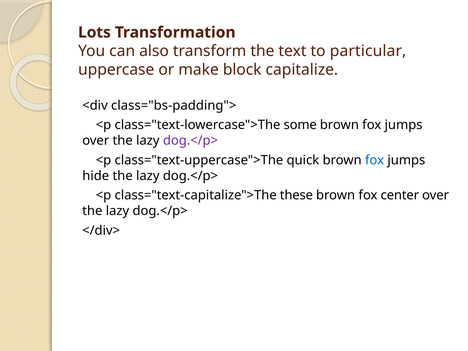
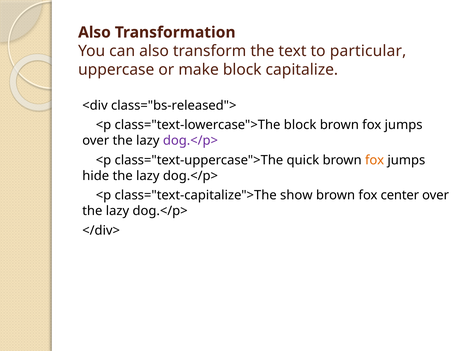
Lots: Lots -> Also (94, 32)
class="bs-padding">: class="bs-padding"> -> class="bs-released"> (174, 105)
class="text-lowercase">The some: some -> block (300, 125)
fox colour: blue -> orange (375, 160)
these: these -> show (296, 195)
